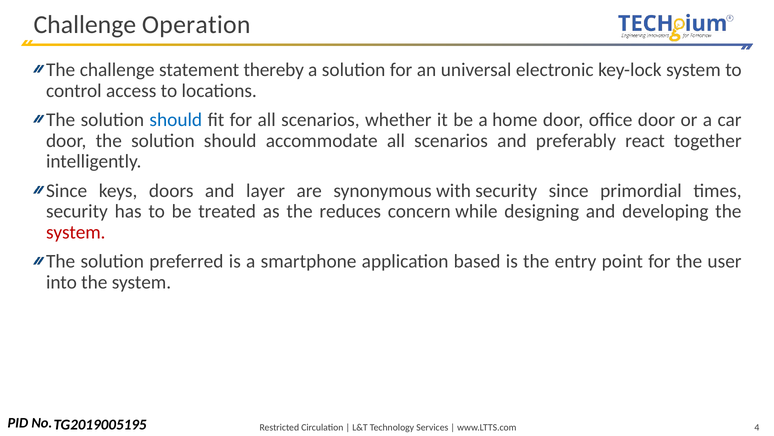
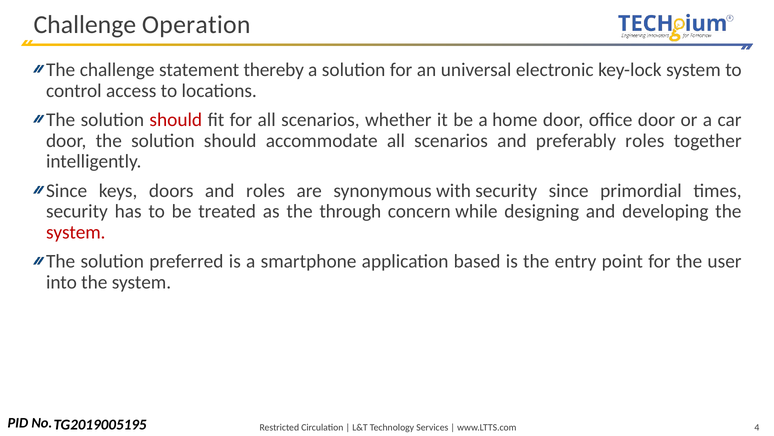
should colour: blue -> red (176, 120)
preferably react: react -> roles (645, 140)
and layer: layer -> roles (266, 190)
reduces: reduces -> through (350, 211)
